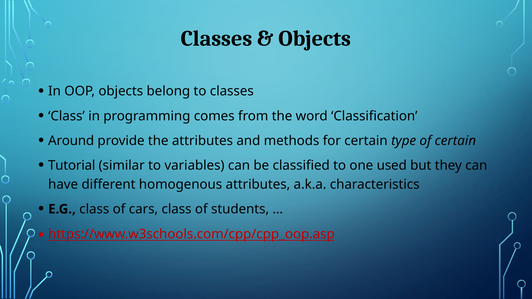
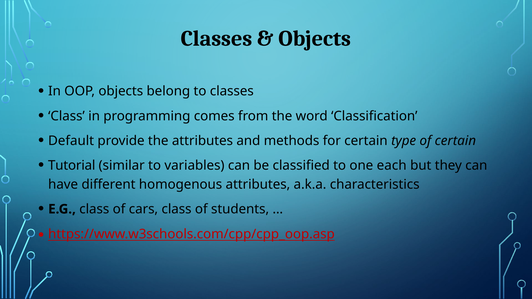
Around: Around -> Default (71, 141)
used: used -> each (392, 165)
